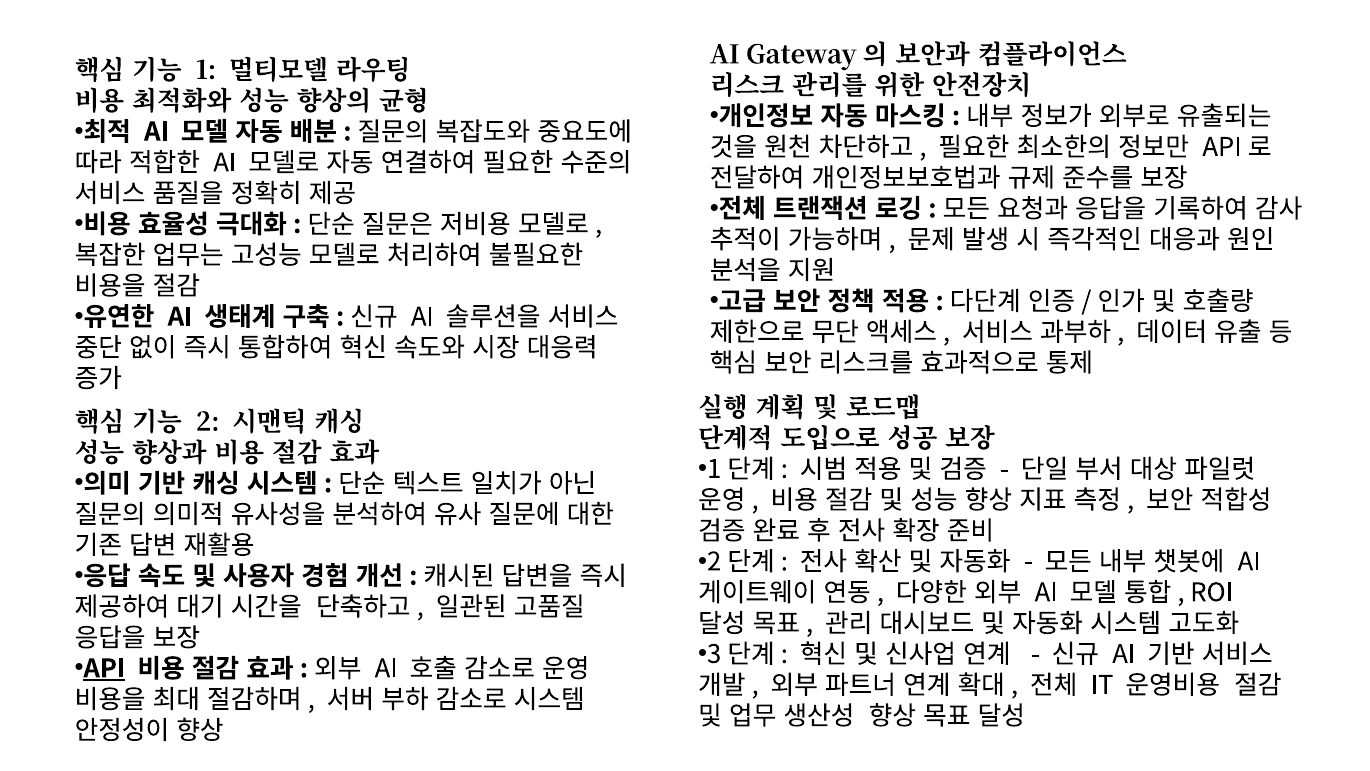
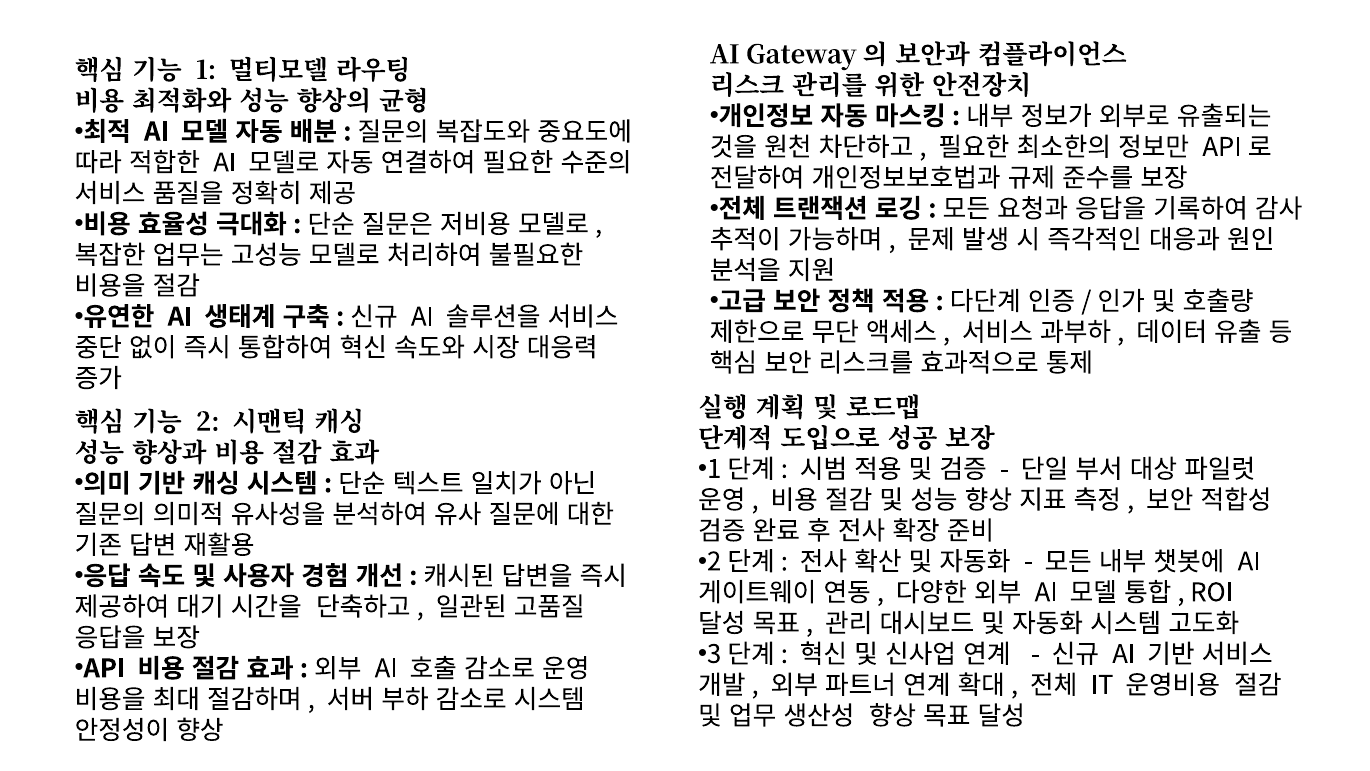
API underline: present -> none (104, 669)
